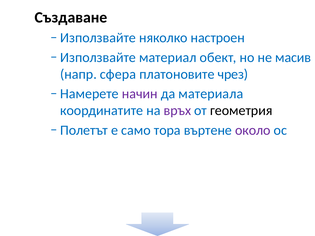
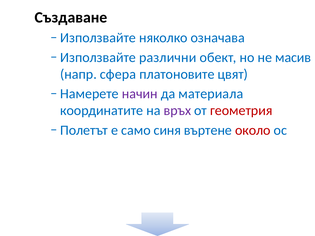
настроен: настроен -> означава (218, 38)
материал: материал -> различни (168, 58)
чрез: чрез -> цвят (233, 74)
геометрия colour: black -> red (241, 111)
тора: тора -> синя (167, 130)
около colour: purple -> red (253, 130)
